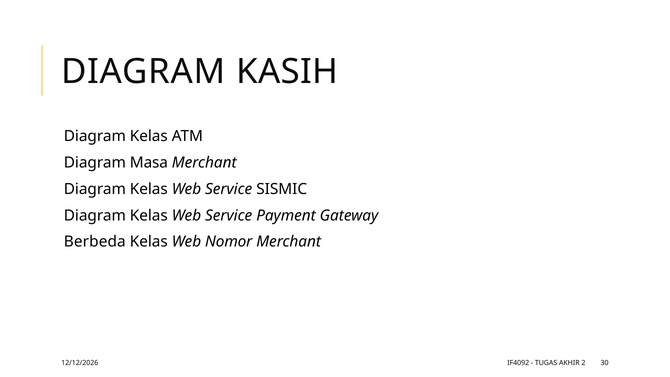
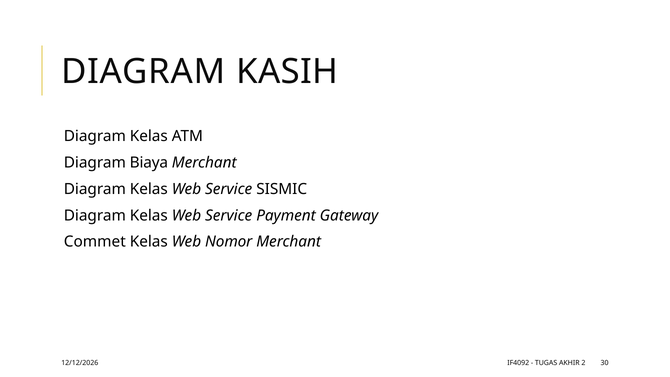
Masa: Masa -> Biaya (149, 163)
Berbeda: Berbeda -> Commet (95, 242)
